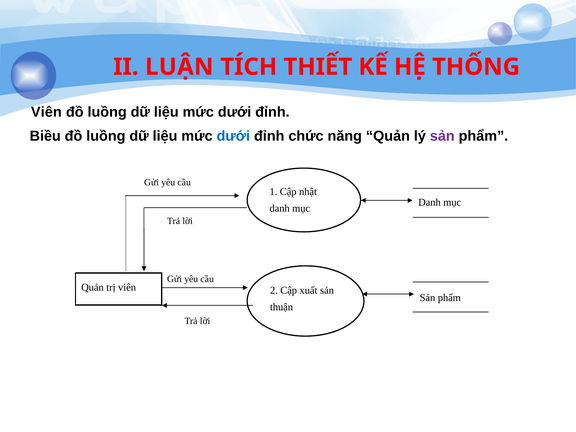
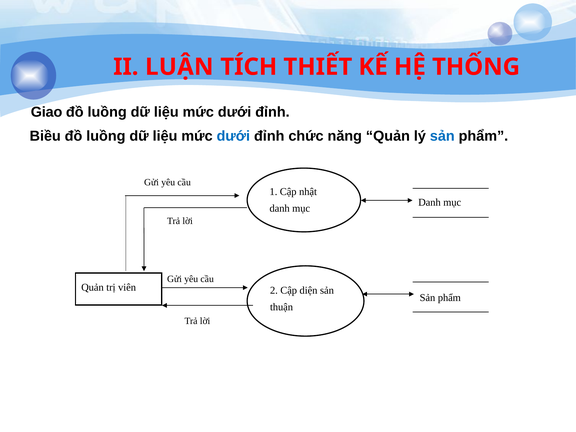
Viên: Viên -> Giao (47, 112)
sản colour: purple -> blue (442, 136)
xuất: xuất -> diện (309, 290)
